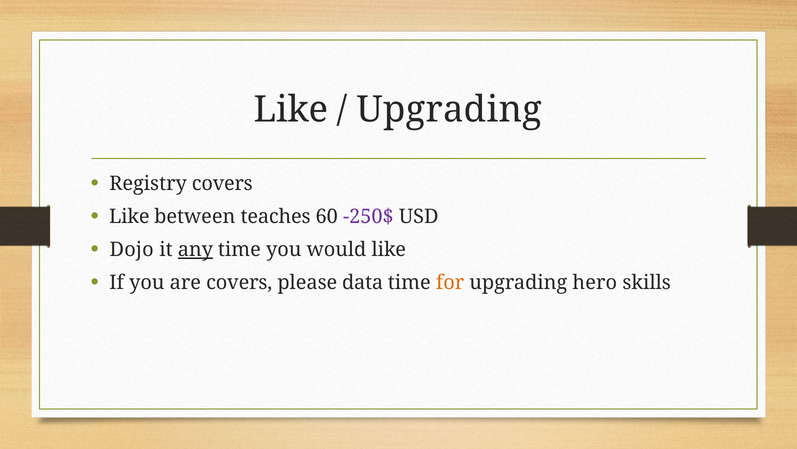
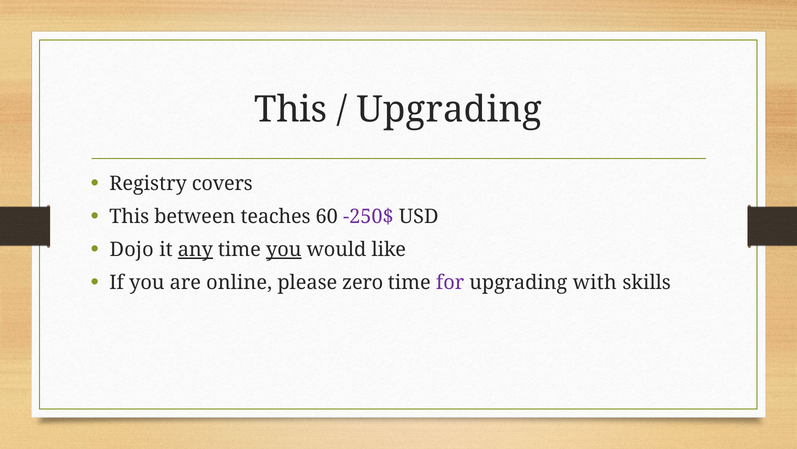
Like: Like -> This (291, 109)
Like: Like -> This (129, 216)
you underline: none -> present (284, 249)
are covers: covers -> online (239, 282)
data: data -> zero (363, 282)
for colour: orange -> purple (450, 282)
hero: hero -> with (595, 282)
